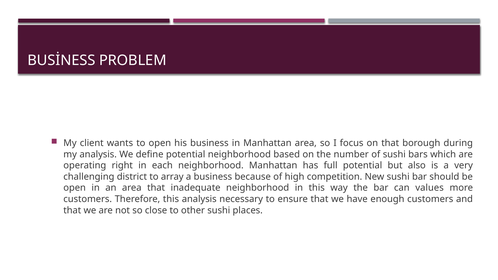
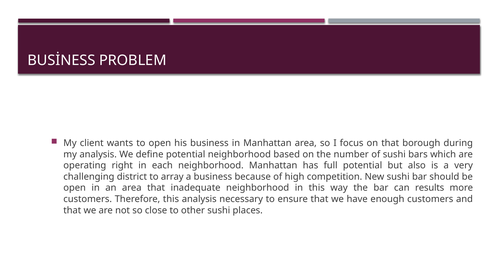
values: values -> results (430, 188)
